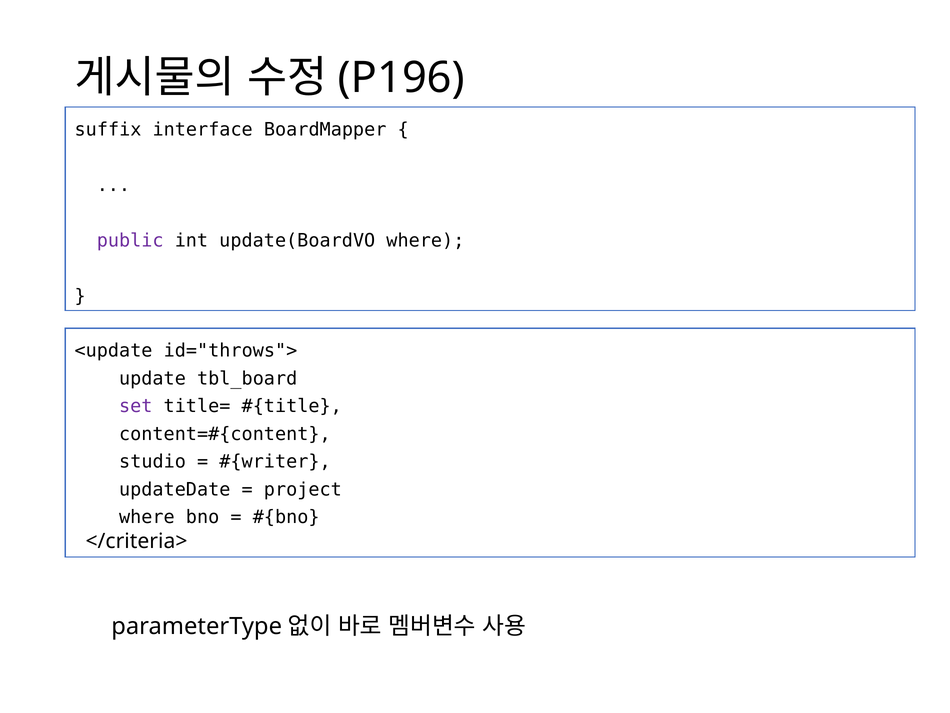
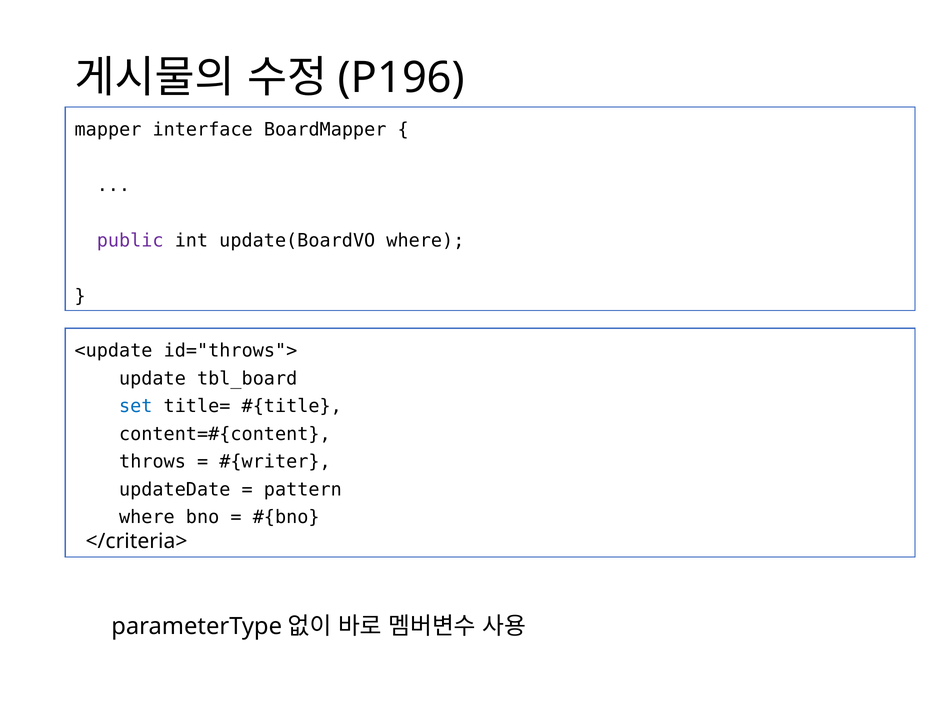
suffix: suffix -> mapper (108, 130)
set colour: purple -> blue (136, 406)
studio: studio -> throws (153, 461)
project: project -> pattern (303, 489)
